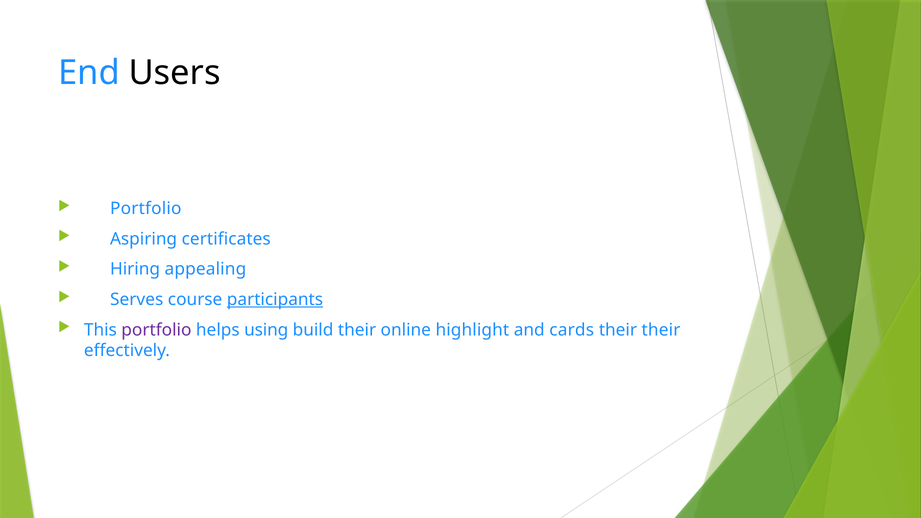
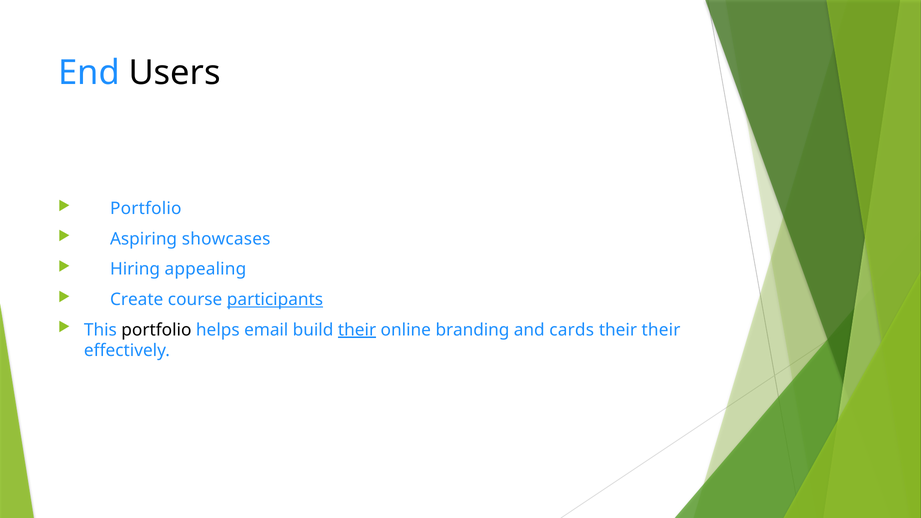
certificates: certificates -> showcases (226, 239)
Serves: Serves -> Create (137, 300)
portfolio colour: purple -> black (156, 330)
using: using -> email (266, 330)
their underline: none -> present (357, 330)
highlight: highlight -> branding (472, 330)
